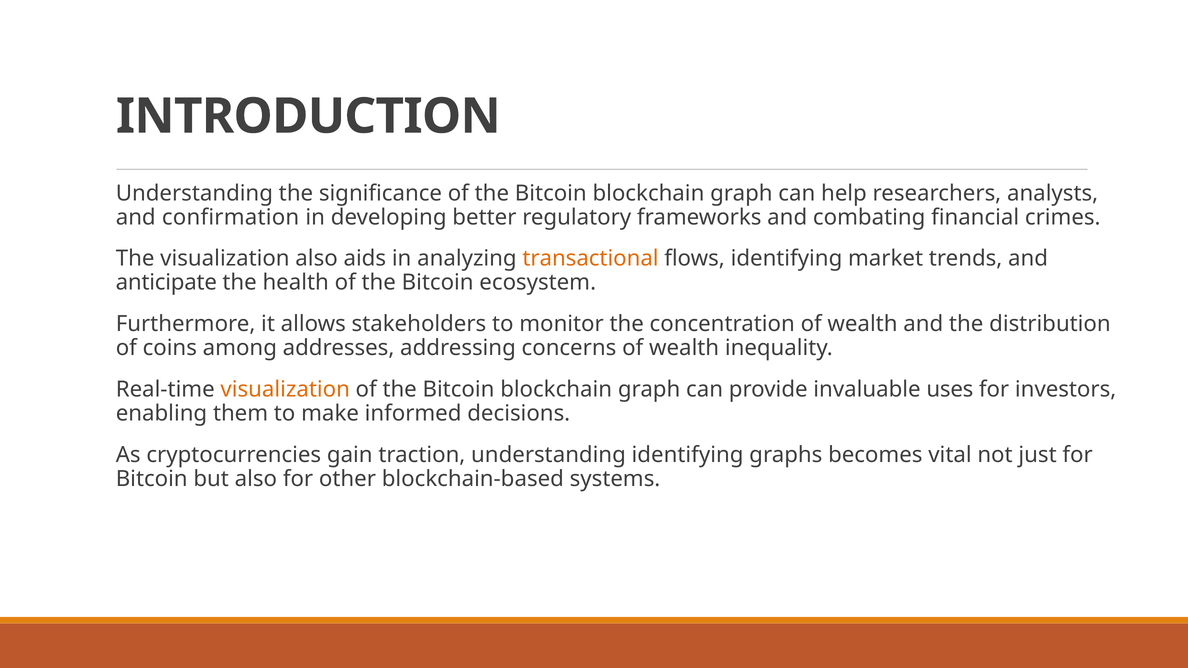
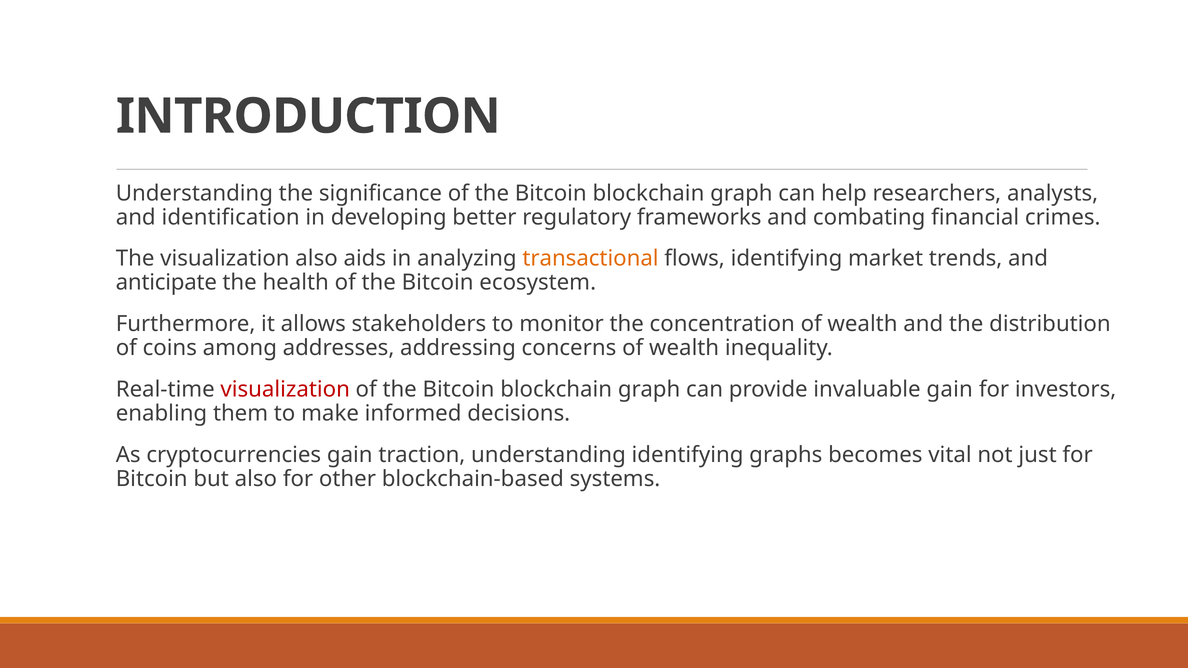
confirmation: confirmation -> identification (231, 217)
visualization colour: orange -> red (285, 390)
invaluable uses: uses -> gain (950, 390)
